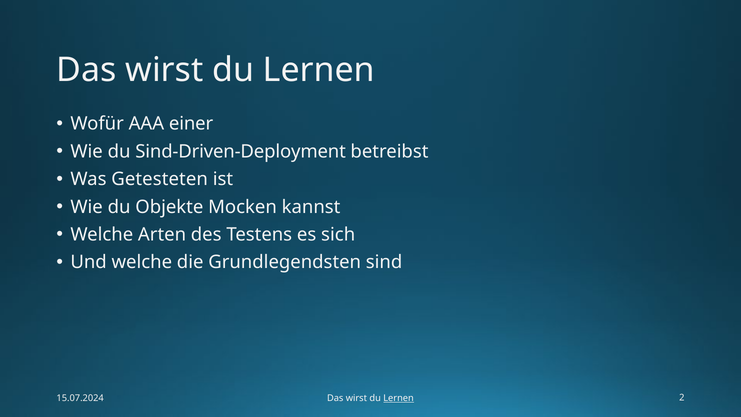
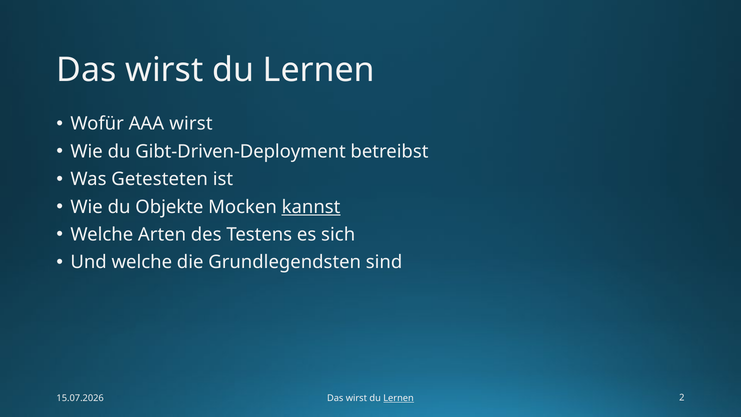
AAA einer: einer -> wirst (191, 124)
Sind-Driven-Deployment: Sind-Driven-Deployment -> Gibt-Driven-Deployment (241, 151)
kannst underline: none -> present (311, 207)
15.07.2024: 15.07.2024 -> 15.07.2026 (80, 398)
